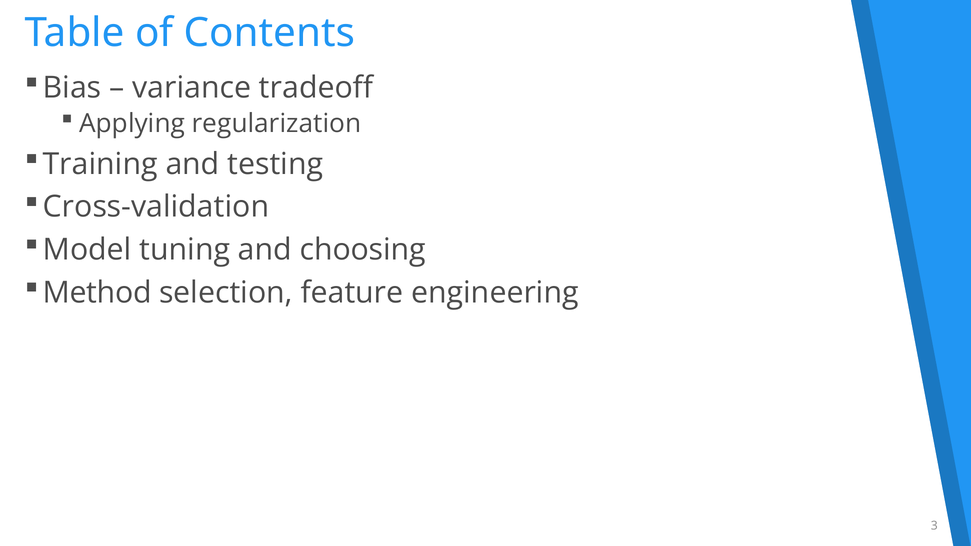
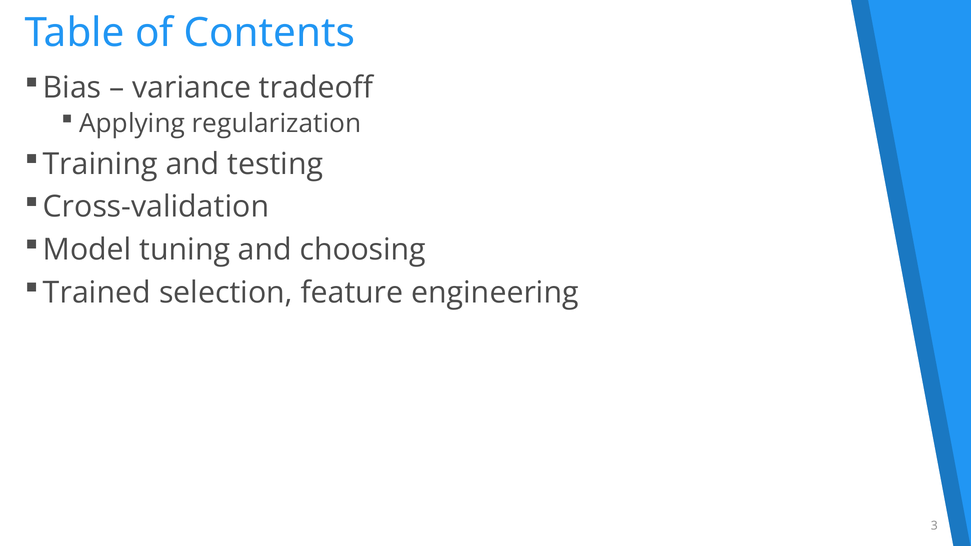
Method: Method -> Trained (97, 293)
